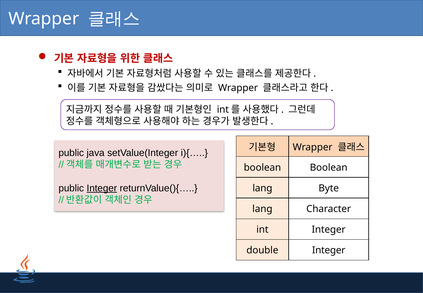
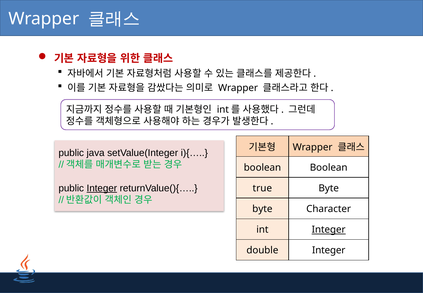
lang: lang -> true (262, 188)
lang: lang -> byte (262, 209)
Integer underline: none -> present (329, 230)
